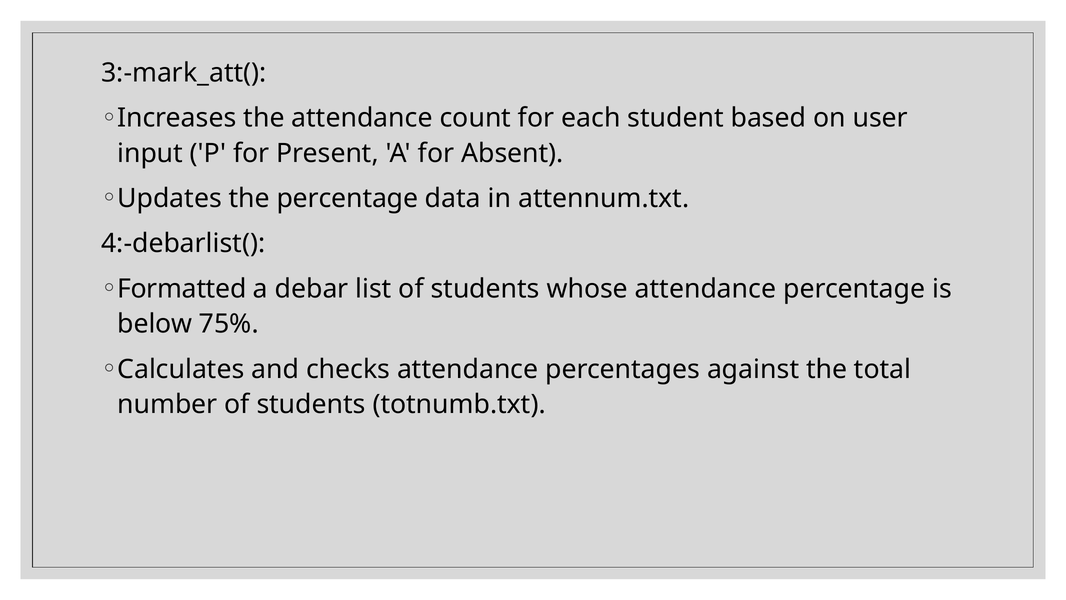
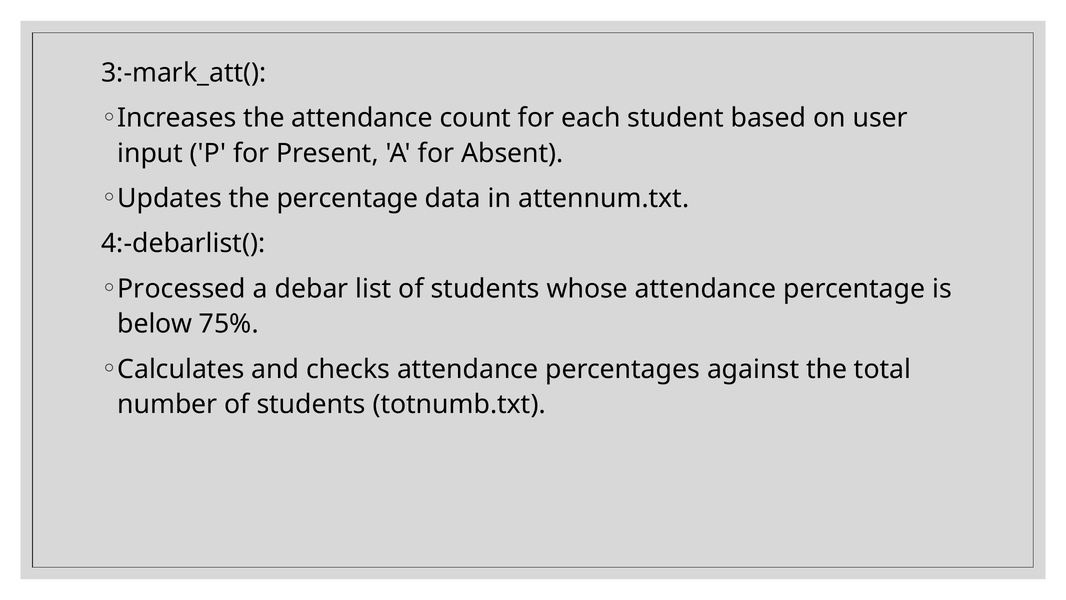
Formatted: Formatted -> Processed (182, 289)
